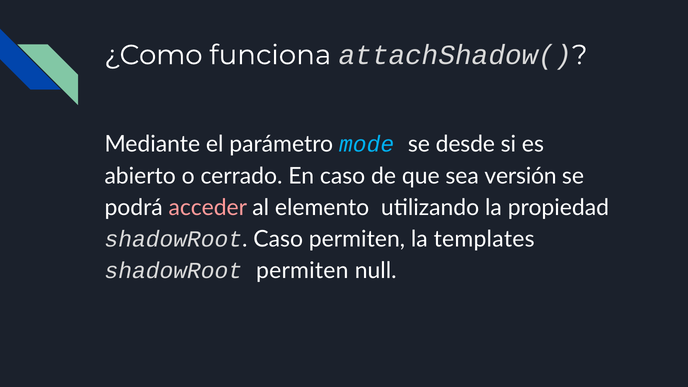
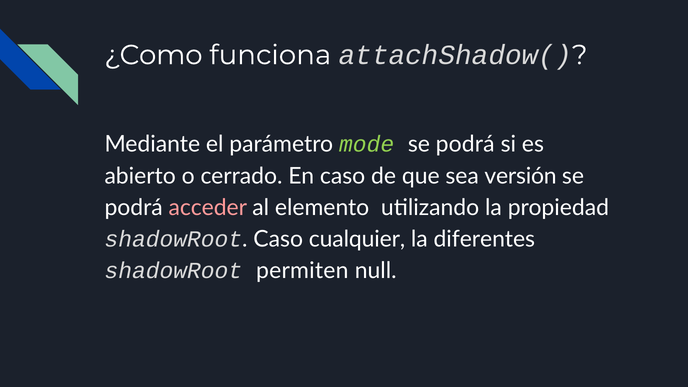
mode colour: light blue -> light green (367, 144)
desde: desde -> podrá (465, 144)
Caso permiten: permiten -> cualquier (357, 239)
templates: templates -> diferentes (484, 239)
